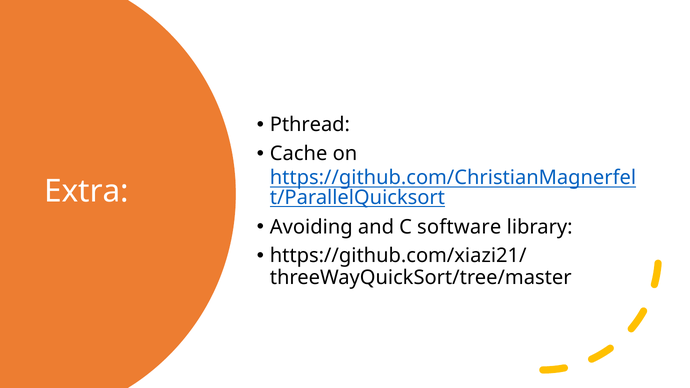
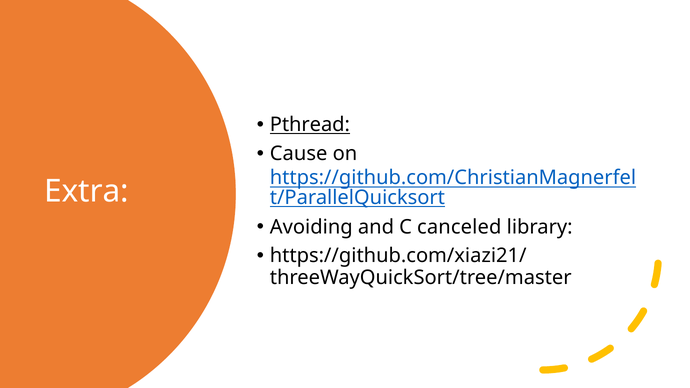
Pthread underline: none -> present (310, 125)
Cache: Cache -> Cause (299, 154)
software: software -> canceled (459, 227)
